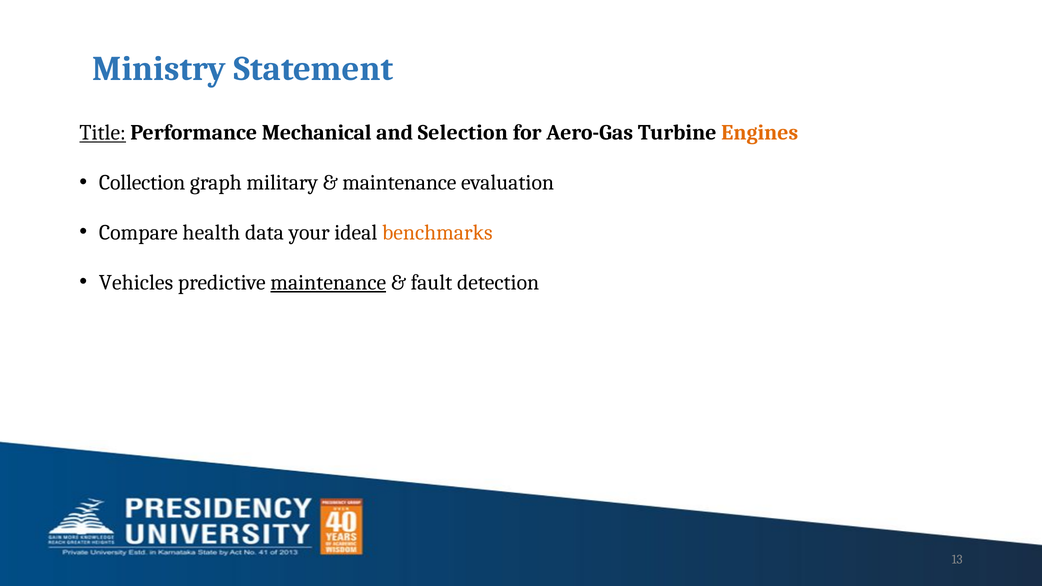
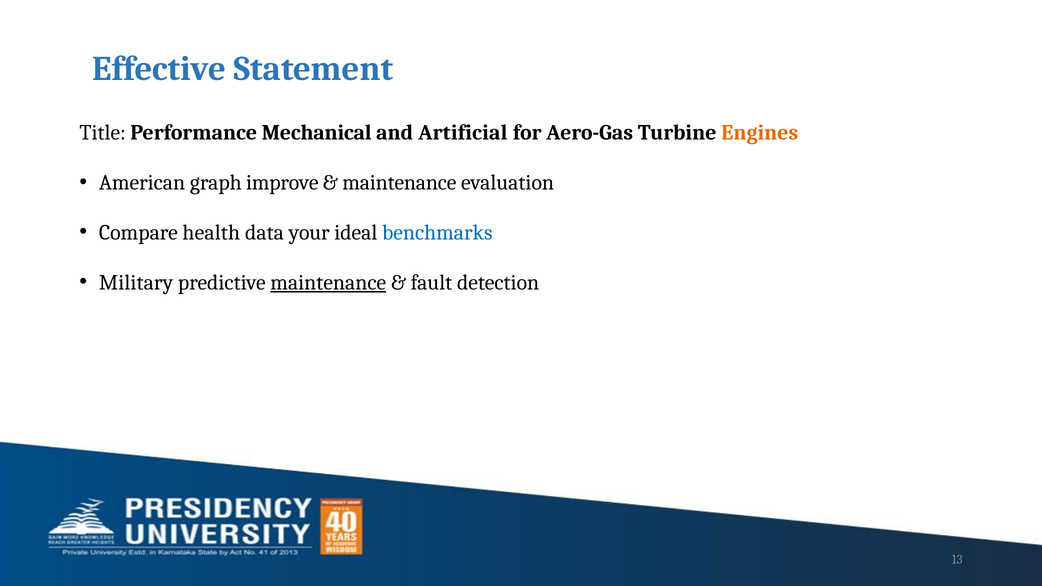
Ministry: Ministry -> Effective (159, 69)
Title underline: present -> none (103, 133)
Selection: Selection -> Artificial (463, 133)
Collection: Collection -> American (142, 183)
military: military -> improve (282, 183)
benchmarks colour: orange -> blue (437, 233)
Vehicles: Vehicles -> Military (136, 283)
